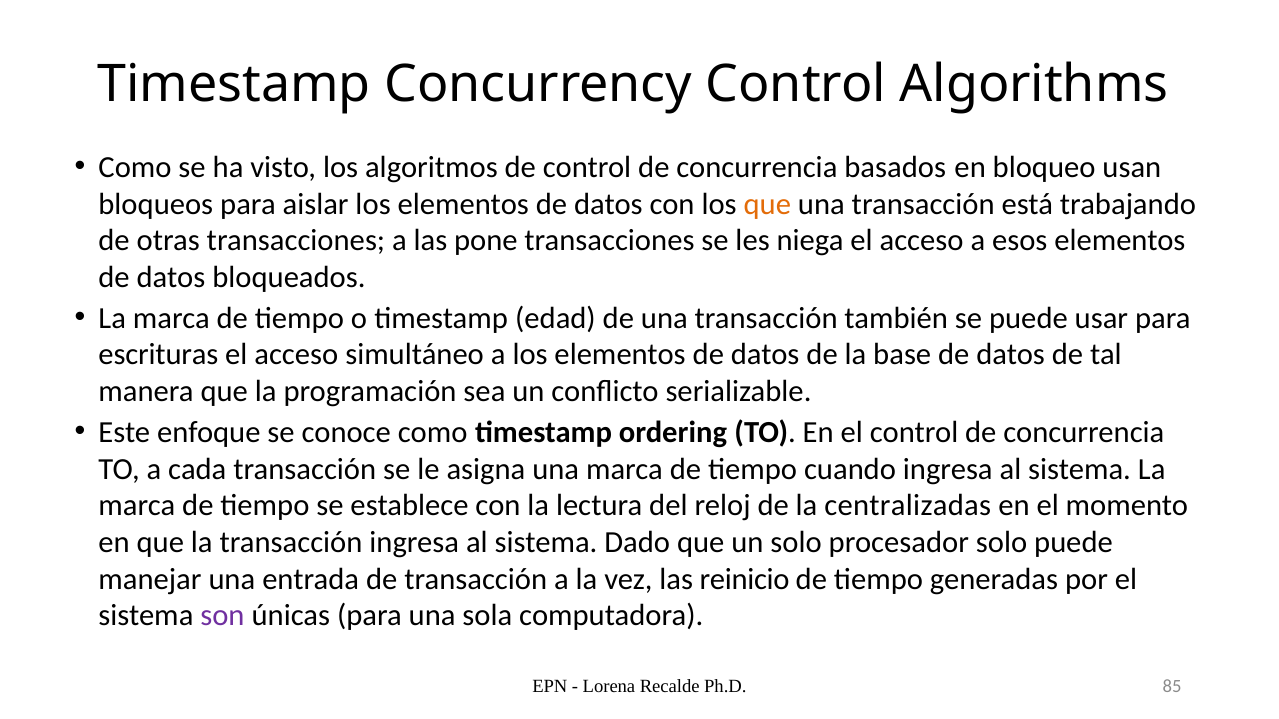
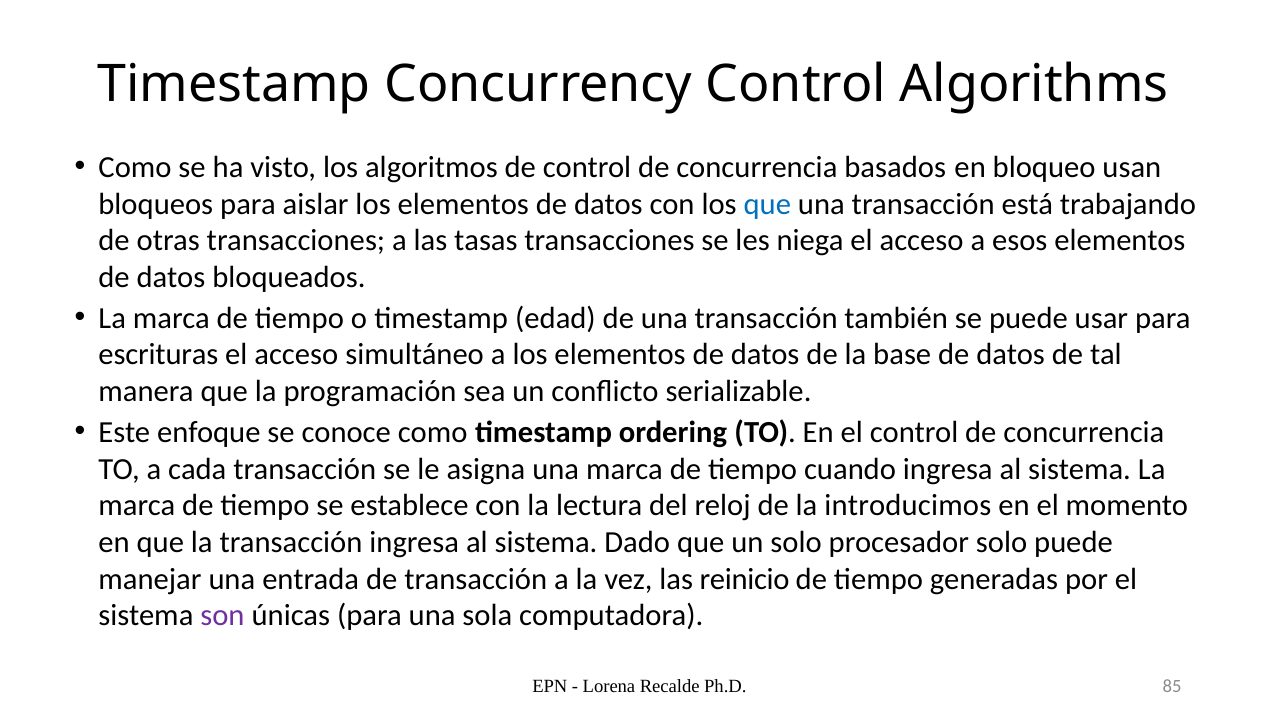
que colour: orange -> blue (767, 204)
pone: pone -> tasas (486, 241)
centralizadas: centralizadas -> introducimos (908, 506)
